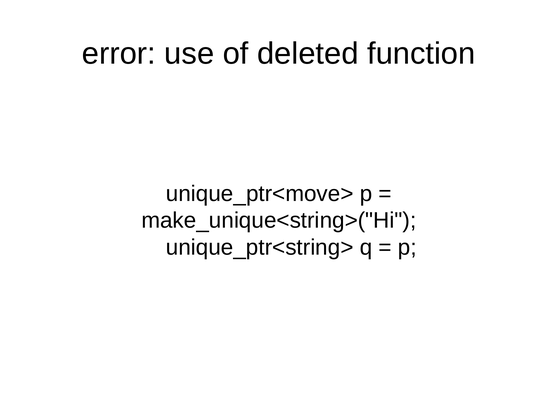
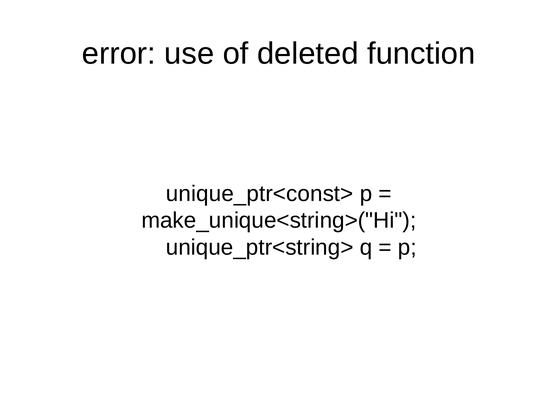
unique_ptr<move>: unique_ptr<move> -> unique_ptr<const> (260, 194)
